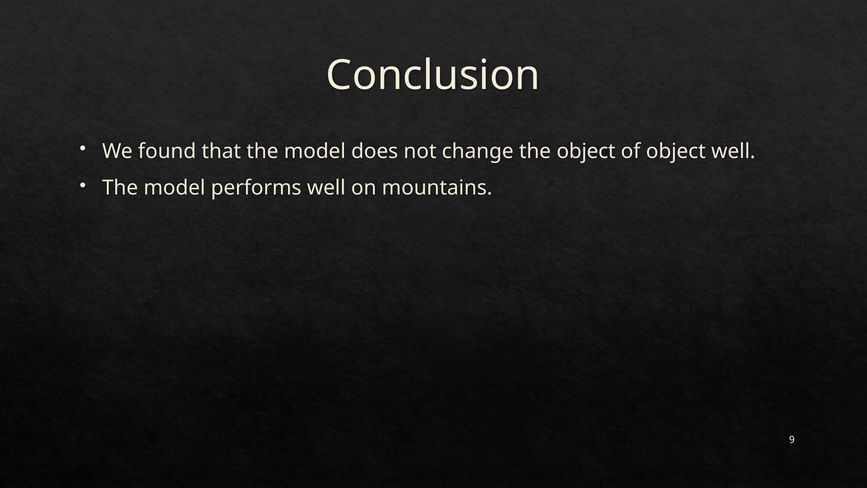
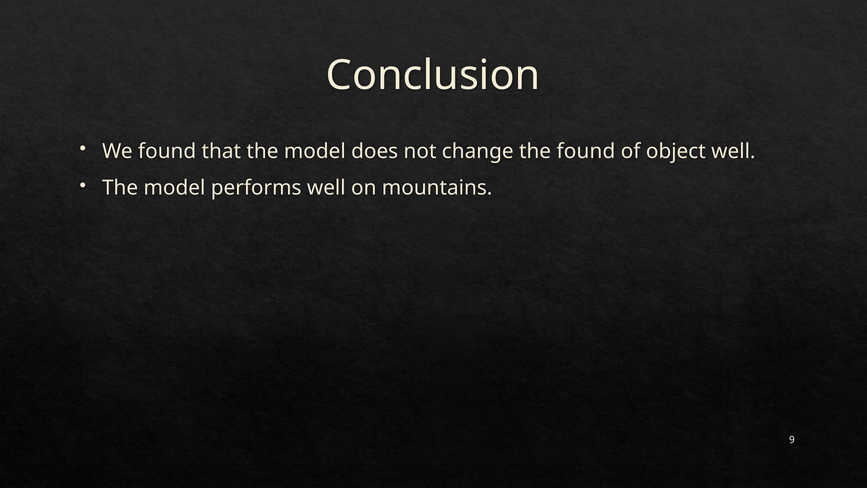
the object: object -> found (586, 151)
